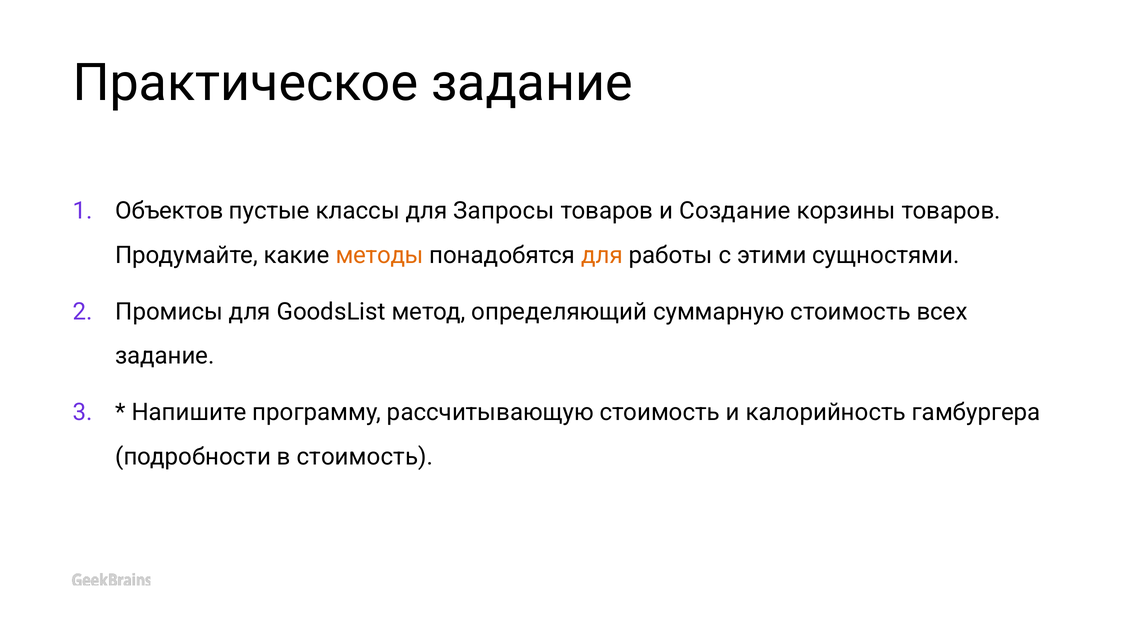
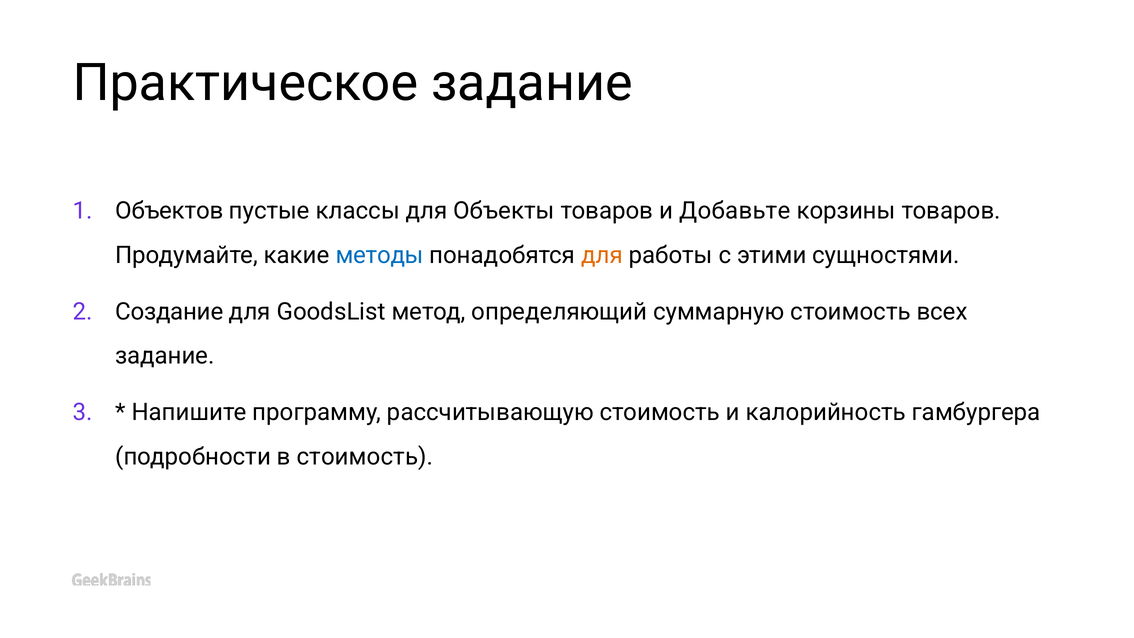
Запросы: Запросы -> Объекты (504, 211)
Создание: Создание -> Добавьте (735, 211)
методы colour: orange -> blue (380, 255)
Промисы: Промисы -> Создание (169, 311)
